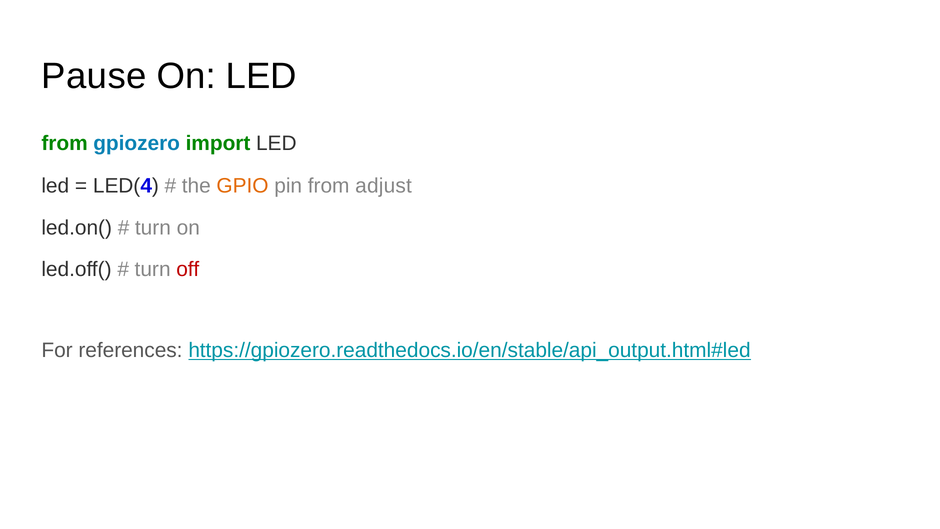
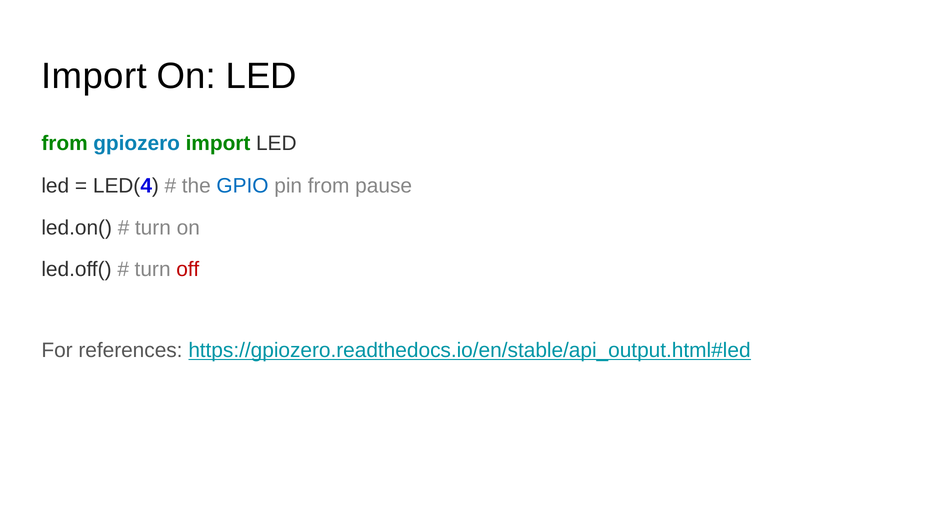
Pause: Pause -> Import (94, 76)
GPIO colour: orange -> blue (243, 186)
adjust: adjust -> pause (384, 186)
